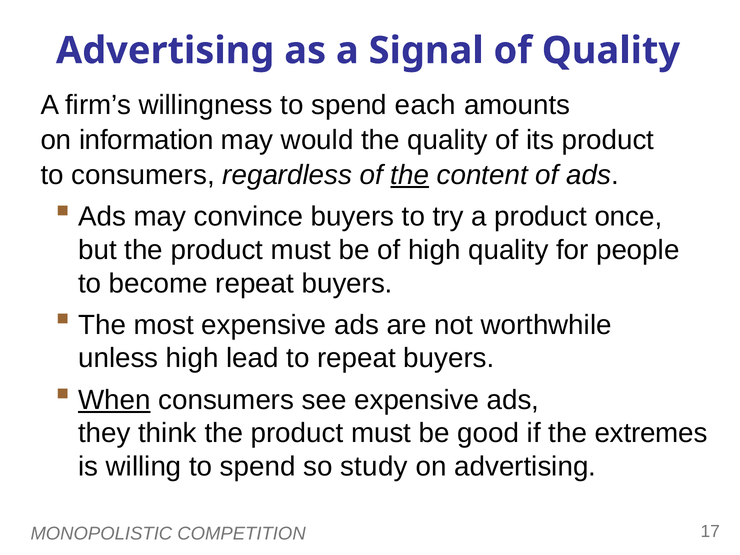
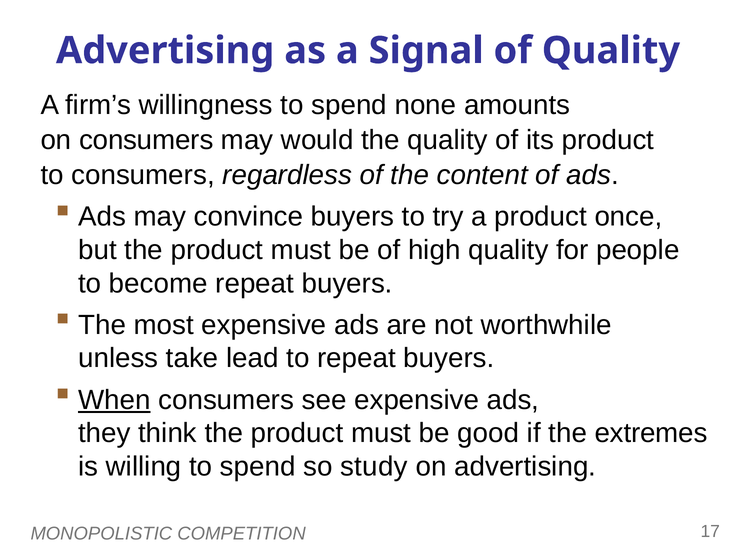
each: each -> none (425, 105)
on information: information -> consumers (146, 140)
the underline: present -> none (410, 175)
unless high: high -> take (192, 358)
